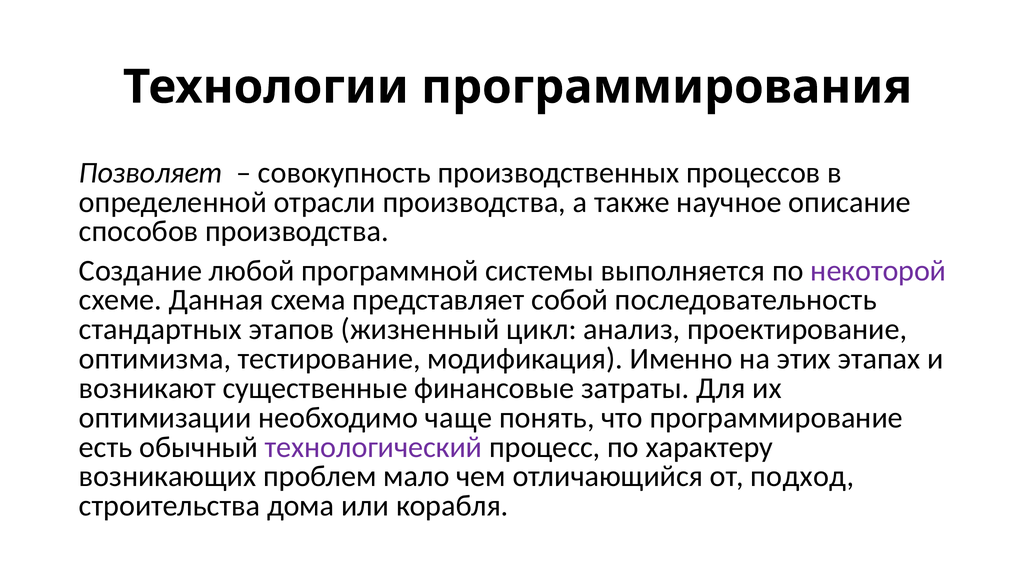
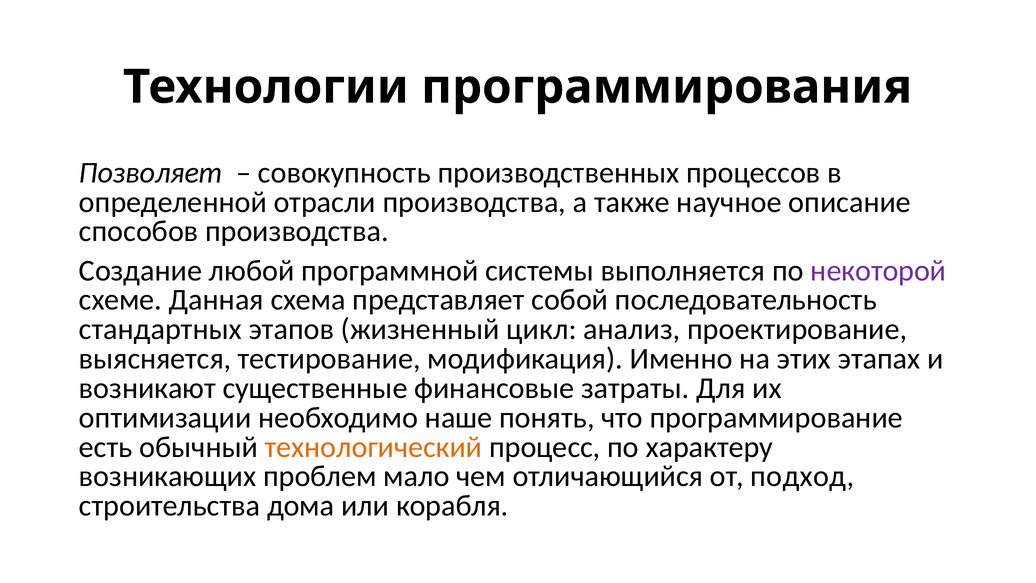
оптимизма: оптимизма -> выясняется (155, 359)
чаще: чаще -> наше (459, 417)
технологический colour: purple -> orange (374, 447)
